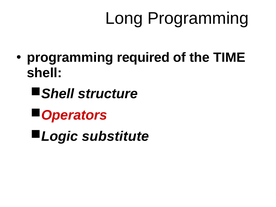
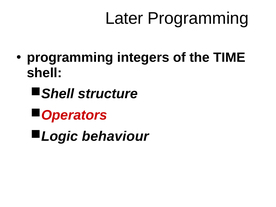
Long: Long -> Later (124, 18)
required: required -> integers (143, 57)
substitute: substitute -> behaviour (115, 136)
